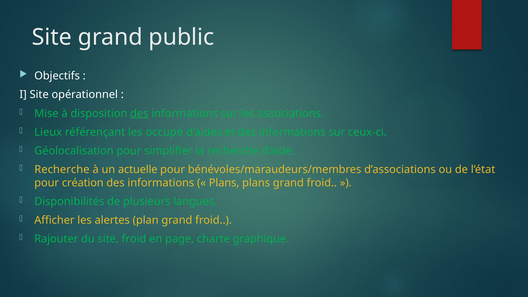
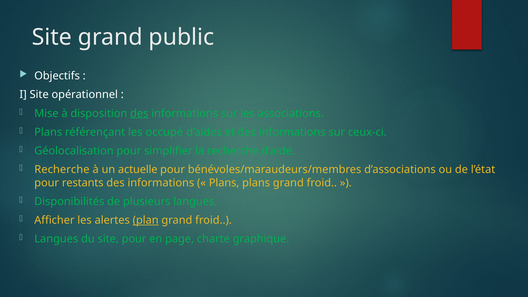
Lieux: Lieux -> Plans (48, 132)
création: création -> restants (83, 183)
plan underline: none -> present (146, 220)
Rajouter: Rajouter -> Langues (56, 239)
site froid: froid -> pour (134, 239)
